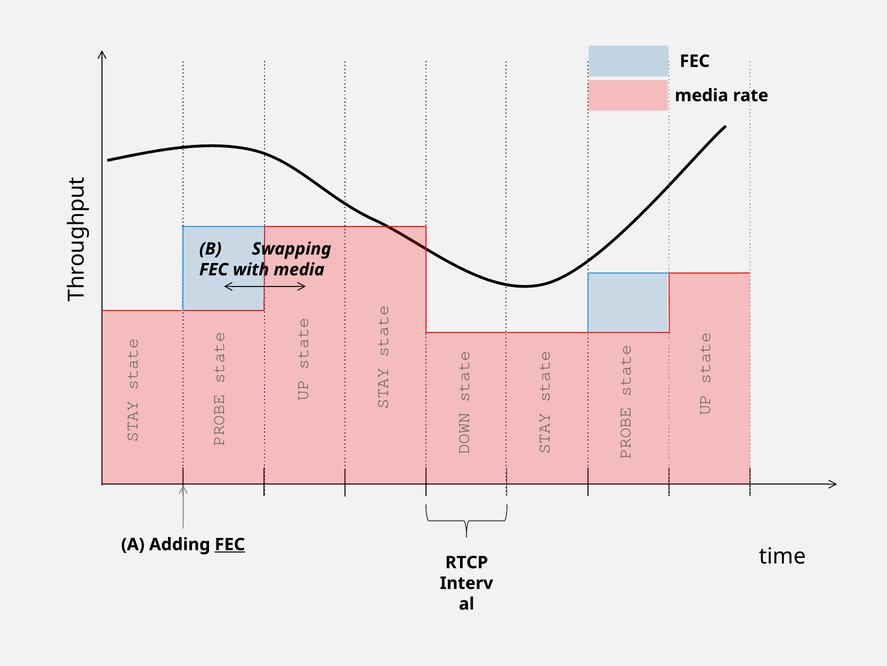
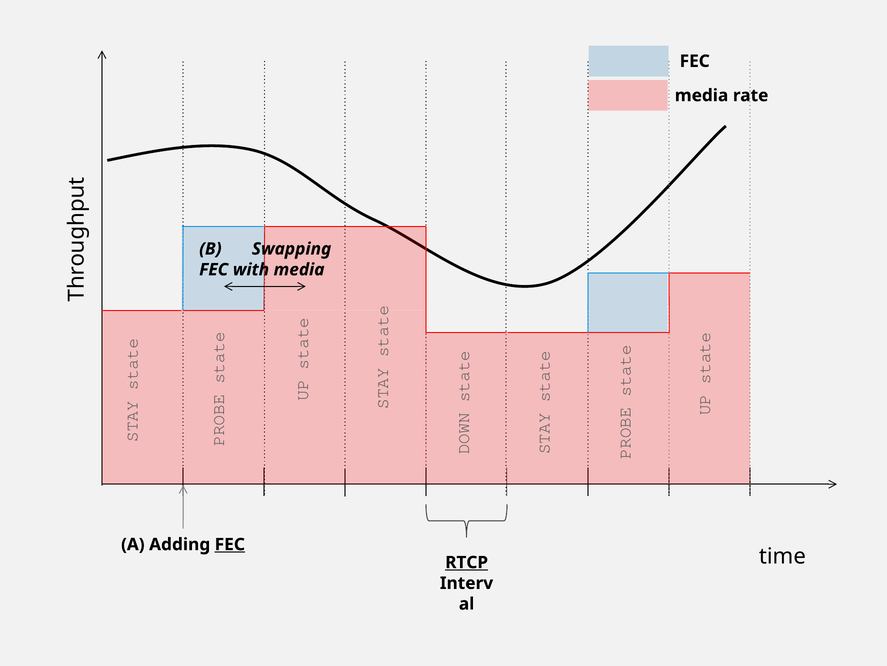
RTCP underline: none -> present (467, 562)
